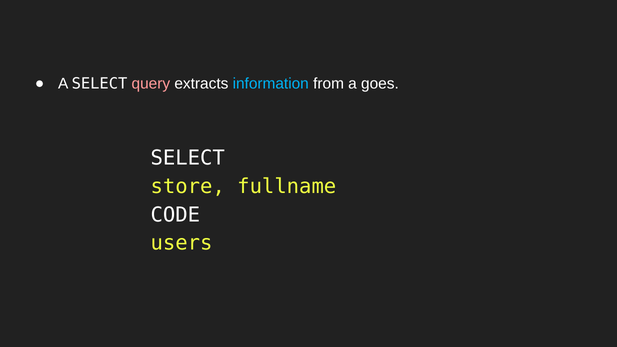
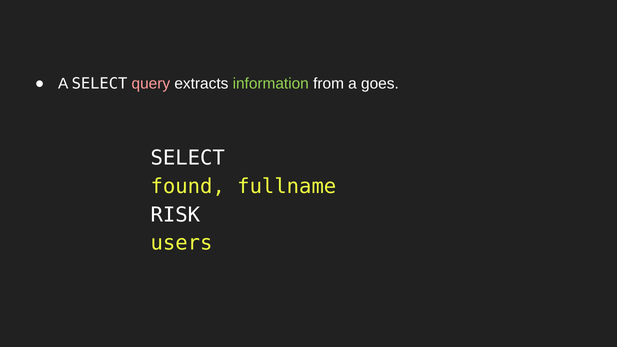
information colour: light blue -> light green (271, 84)
store: store -> found (188, 186)
CODE: CODE -> RISK (175, 215)
